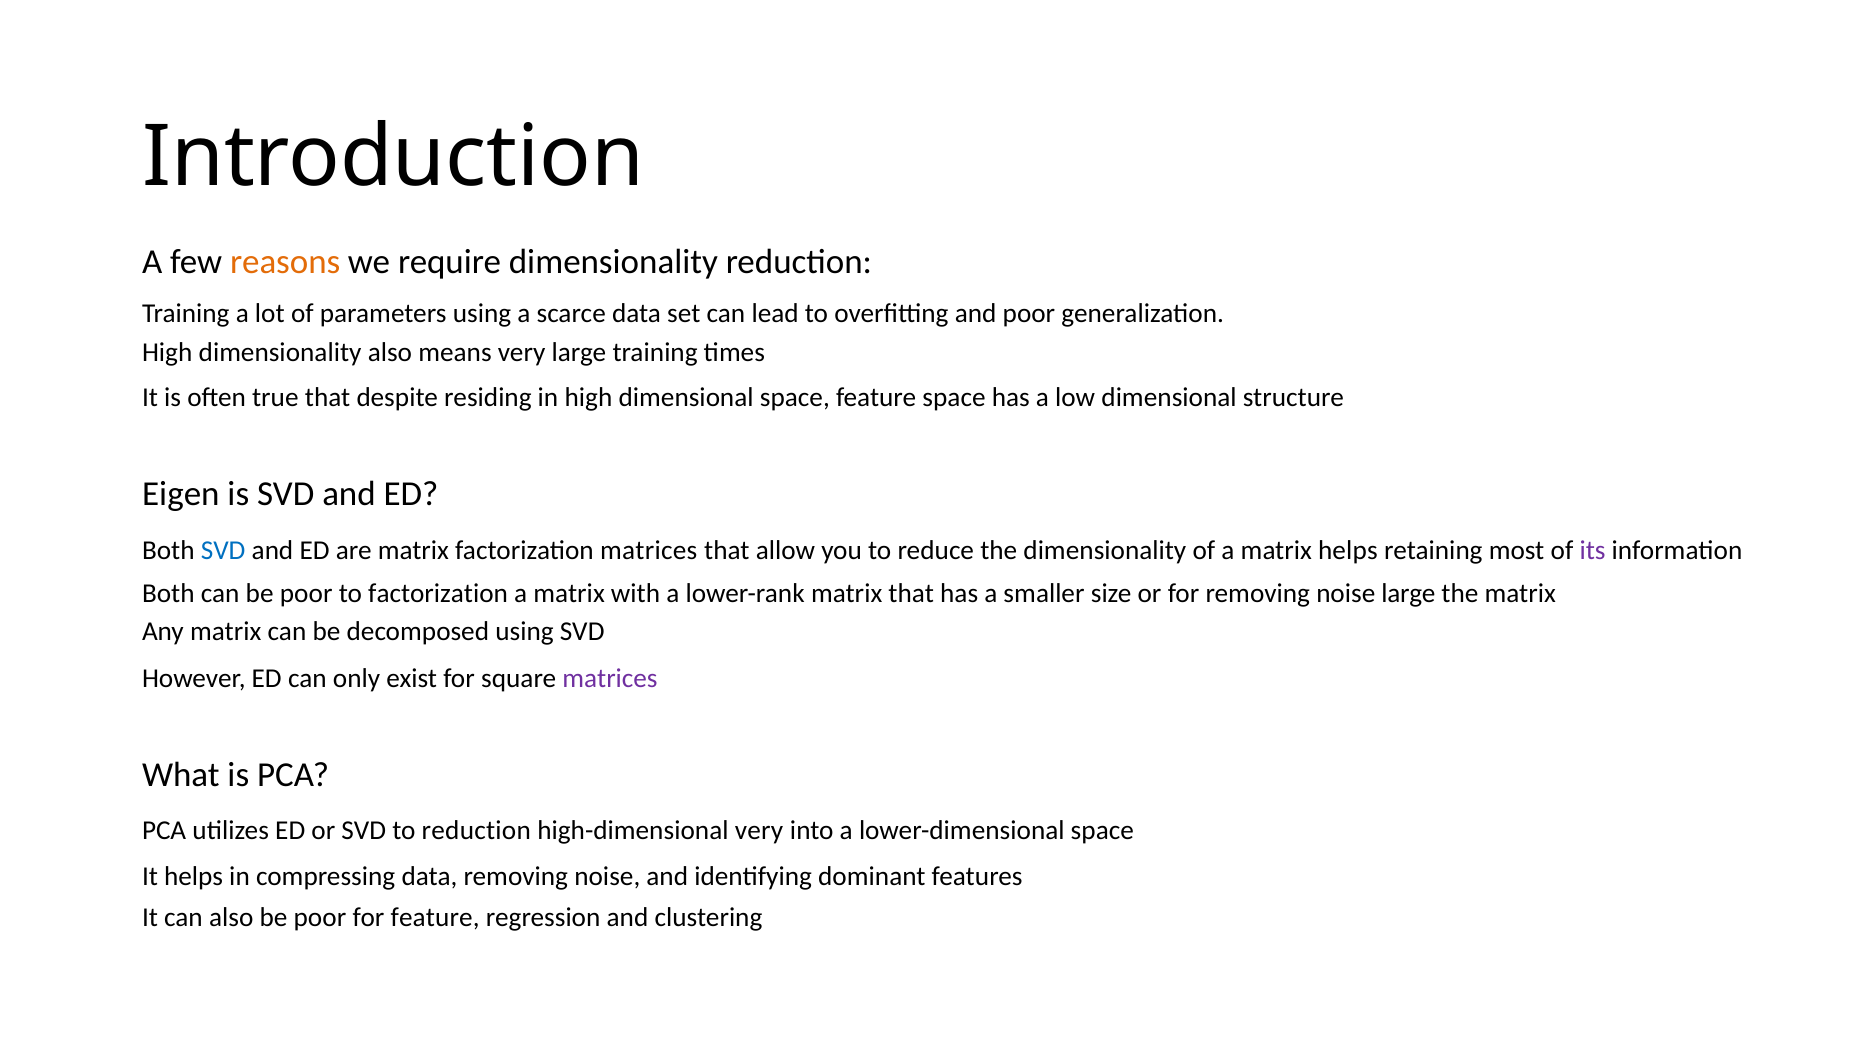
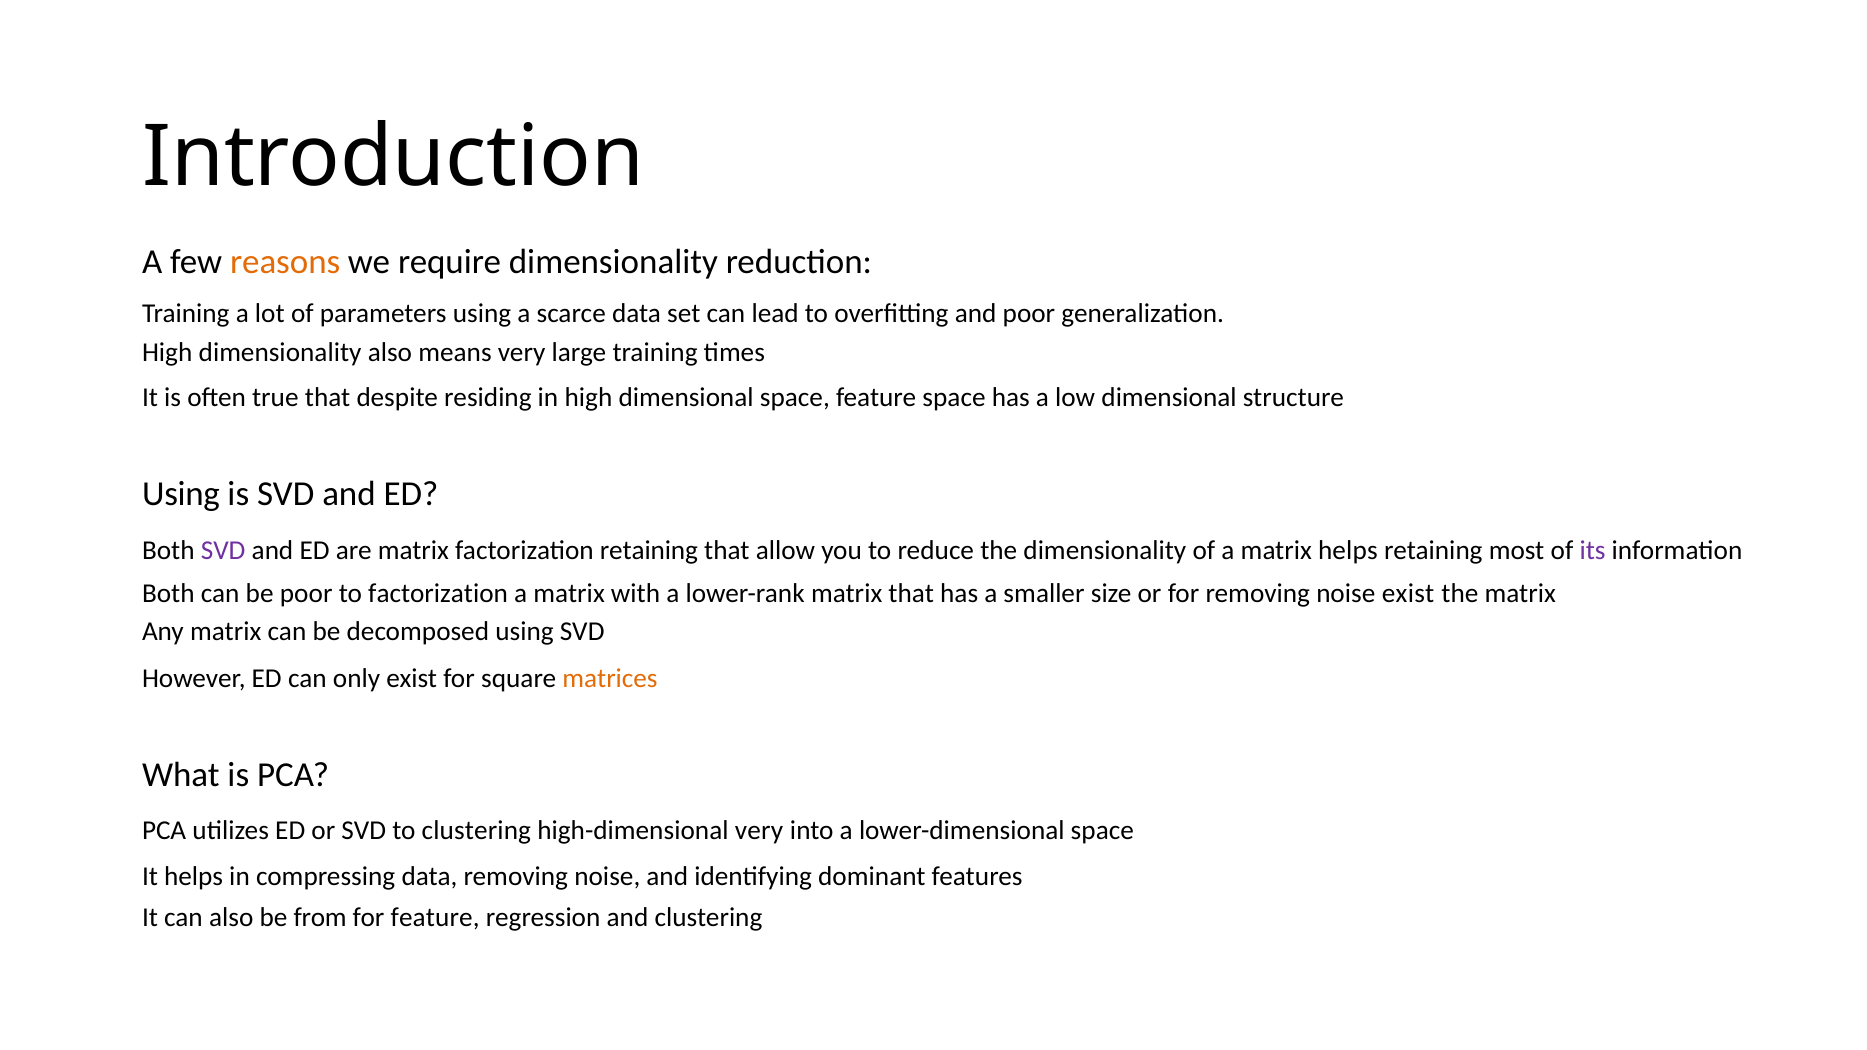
Eigen: Eigen -> Using (181, 494)
SVD colour: blue -> purple (223, 550)
factorization matrices: matrices -> retaining (649, 550)
noise large: large -> exist (1408, 594)
matrices colour: purple -> orange (610, 679)
to reduction: reduction -> clustering (476, 831)
also be poor: poor -> from (320, 918)
